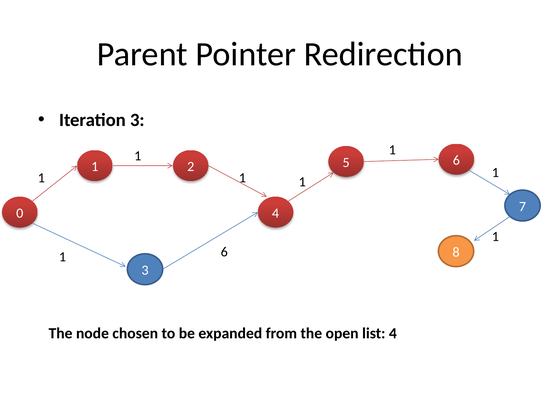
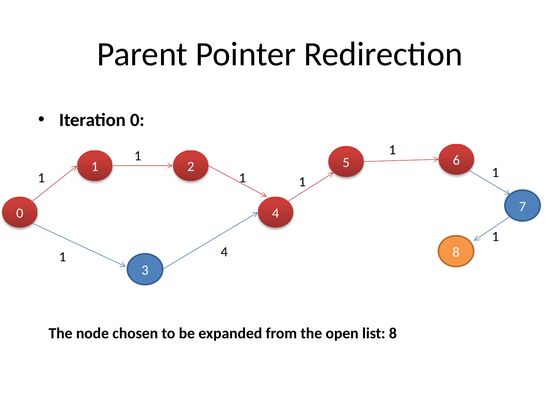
Iteration 3: 3 -> 0 (137, 120)
1 6: 6 -> 4 (224, 252)
list 4: 4 -> 8 (393, 333)
